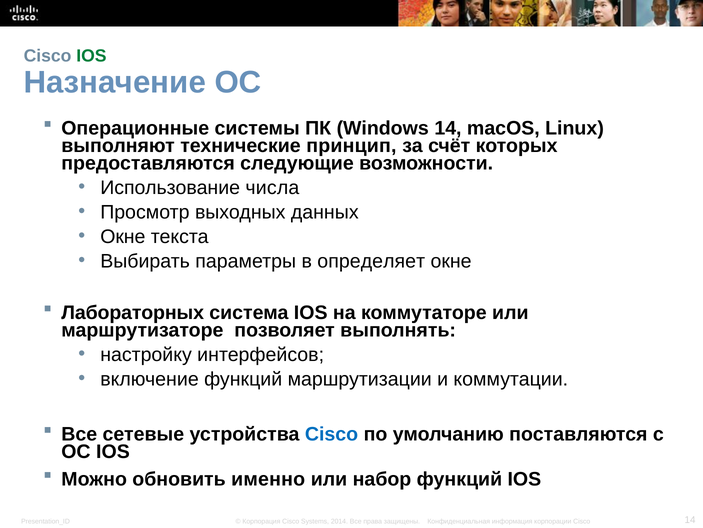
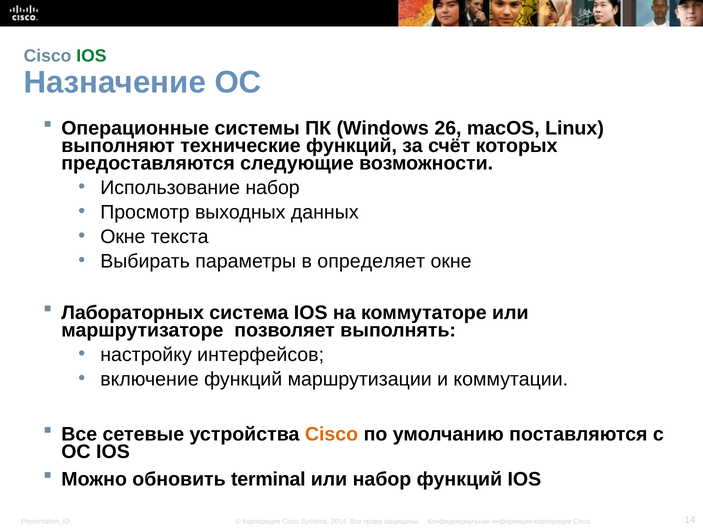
Windows 14: 14 -> 26 (448, 128)
технические принцип: принцип -> функций (351, 145)
Использование числа: числа -> набор (273, 187)
Cisco colour: blue -> orange (332, 434)
именно: именно -> terminal (268, 478)
